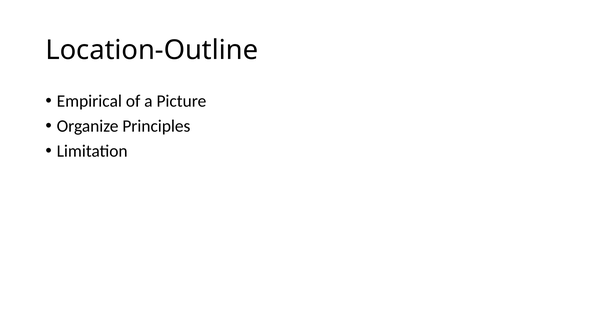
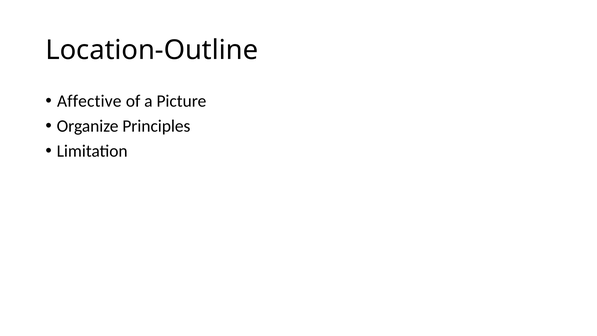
Empirical: Empirical -> Affective (89, 101)
